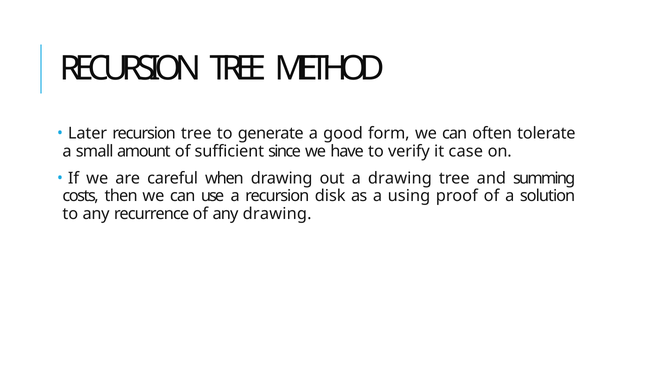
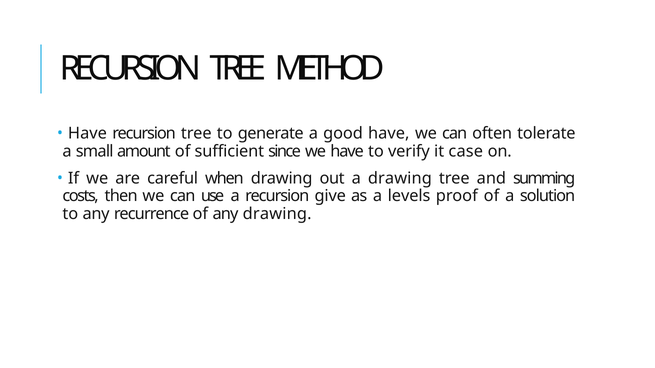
Later: Later -> Have (87, 134)
good form: form -> have (389, 134)
disk: disk -> give (330, 196)
using: using -> levels (409, 196)
